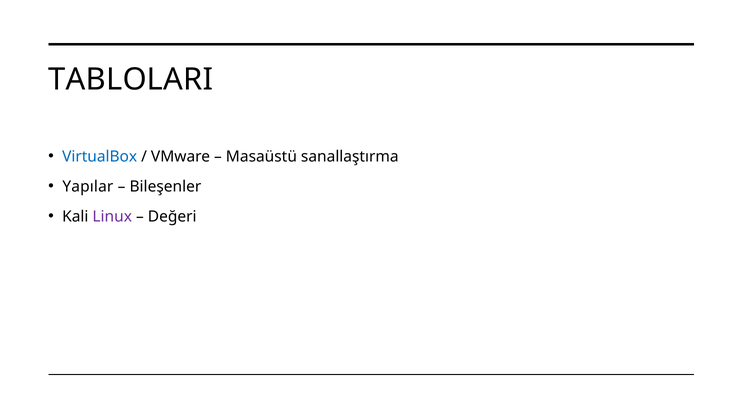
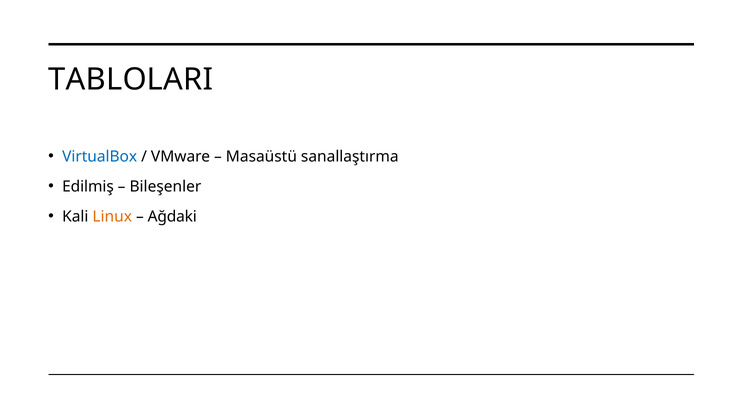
Yapılar: Yapılar -> Edilmiş (88, 187)
Linux colour: purple -> orange (112, 217)
Değeri: Değeri -> Ağdaki (172, 217)
